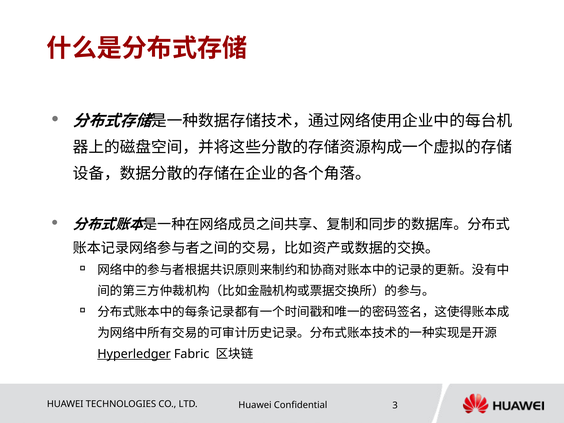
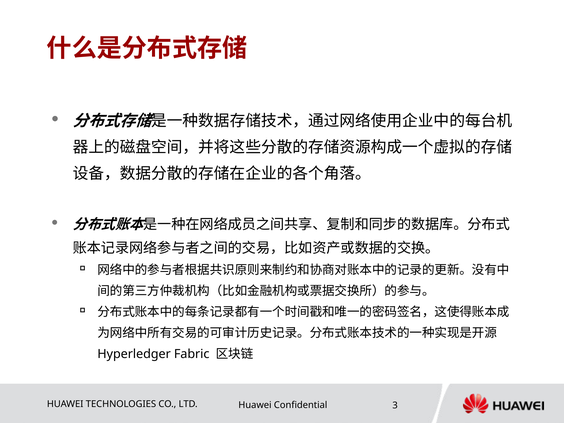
Hyperledger underline: present -> none (134, 354)
